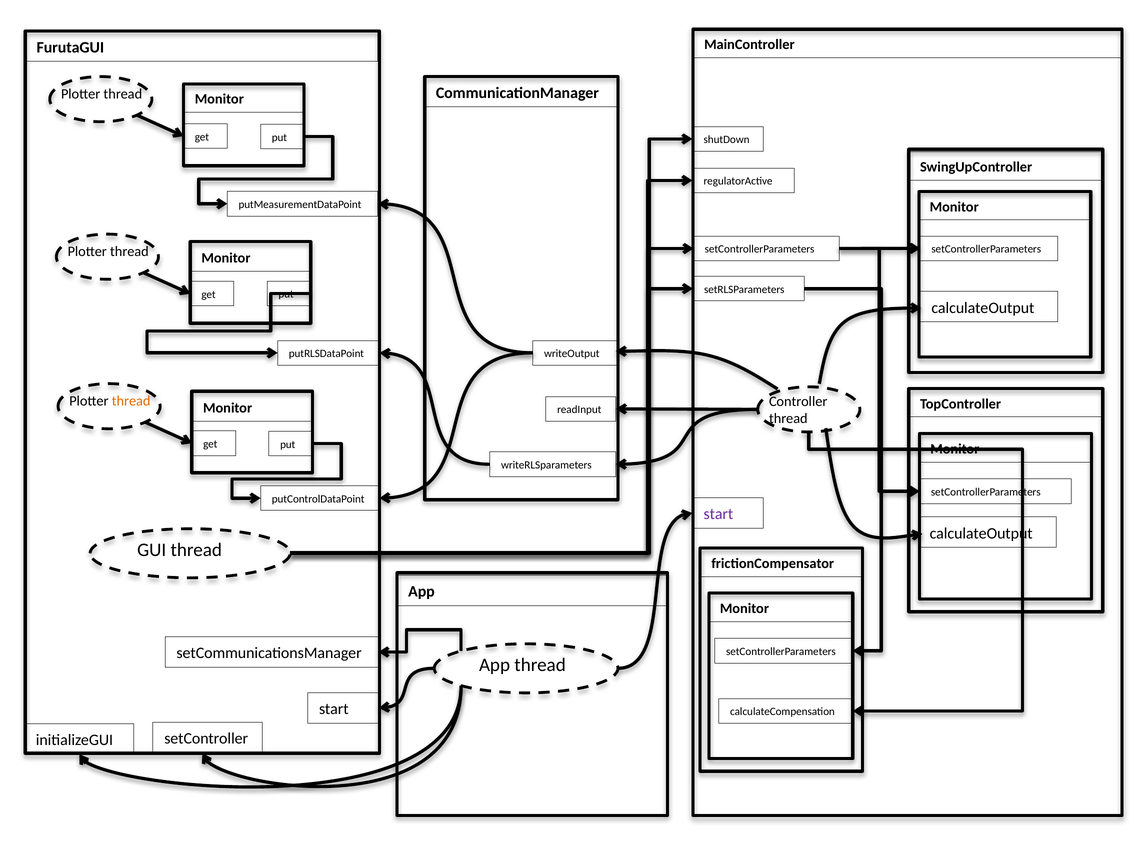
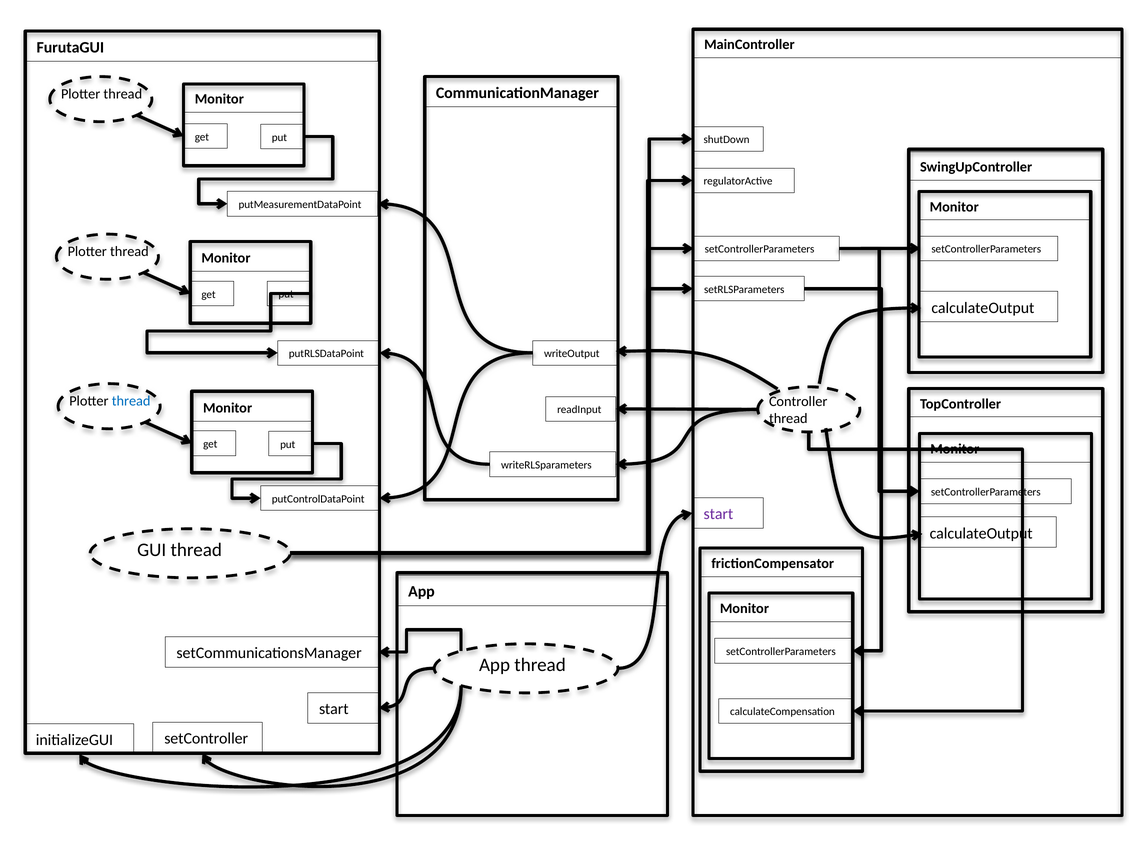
thread colour: orange -> blue (131, 401)
